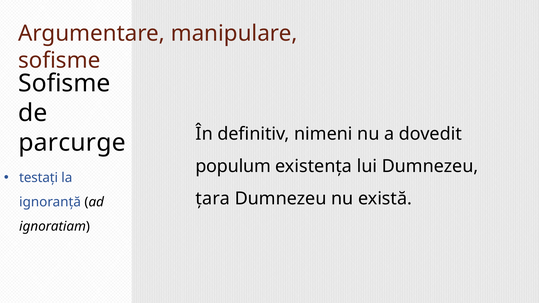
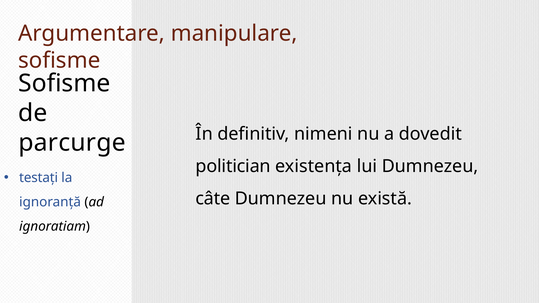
populum: populum -> politician (233, 166)
țara: țara -> câte (213, 199)
